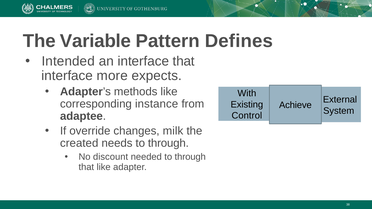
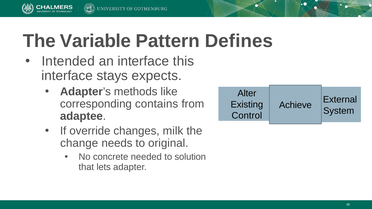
interface that: that -> this (184, 61)
more: more -> stays (112, 76)
With: With -> Alter (247, 93)
instance: instance -> contains (157, 104)
created: created -> change (79, 143)
needs to through: through -> original (168, 143)
discount: discount -> concrete (111, 157)
needed to through: through -> solution (190, 157)
that like: like -> lets (104, 167)
